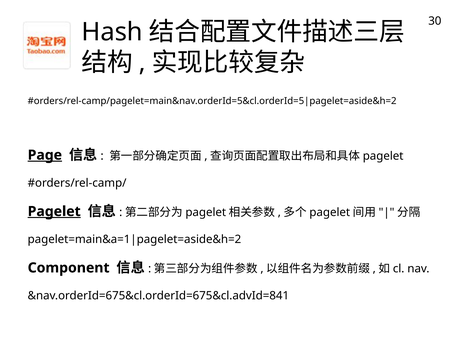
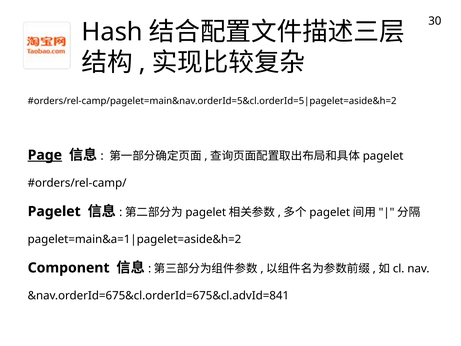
Pagelet underline: present -> none (54, 211)
